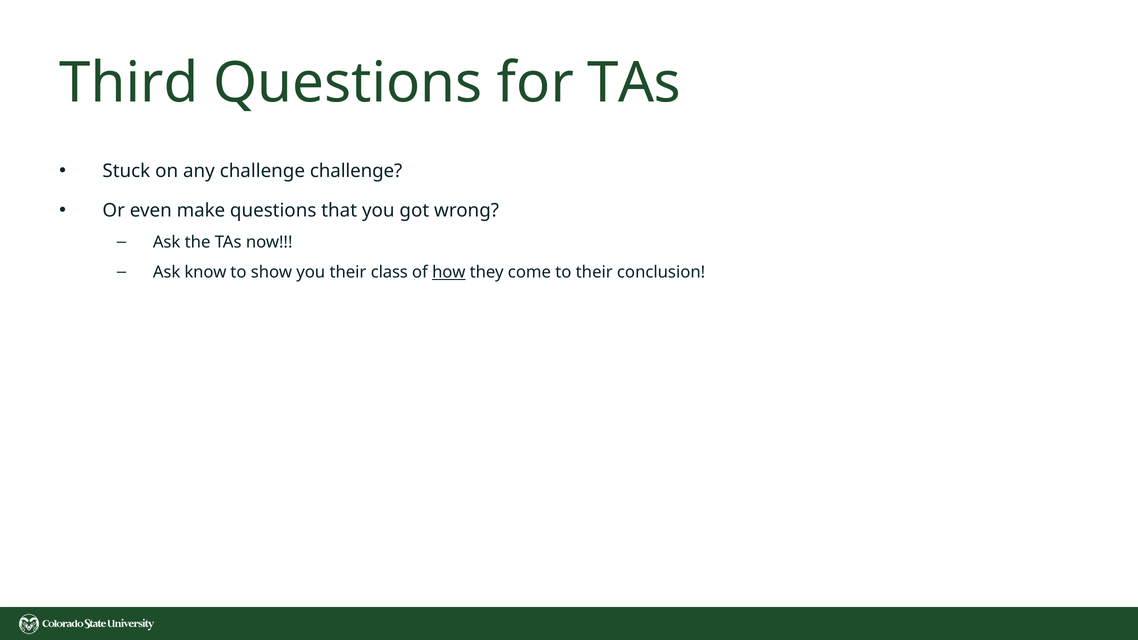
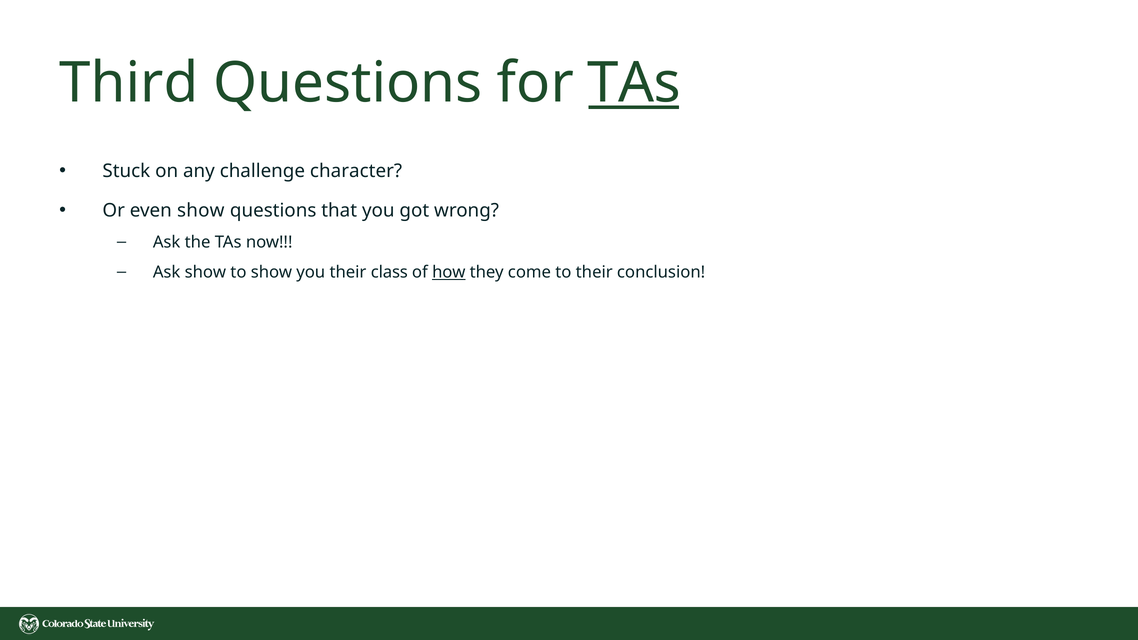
TAs underline: none -> present (634, 83)
challenge challenge: challenge -> character (356, 171)
even make: make -> show (201, 211)
Ask know: know -> show (205, 272)
